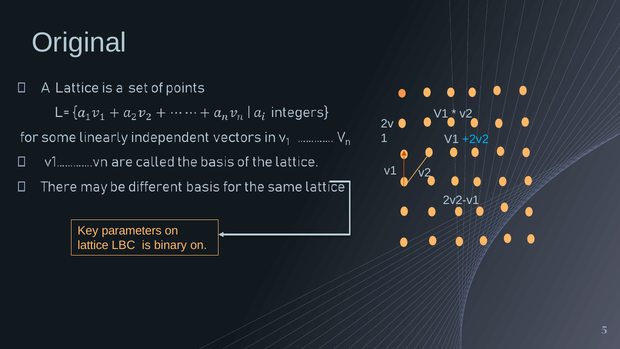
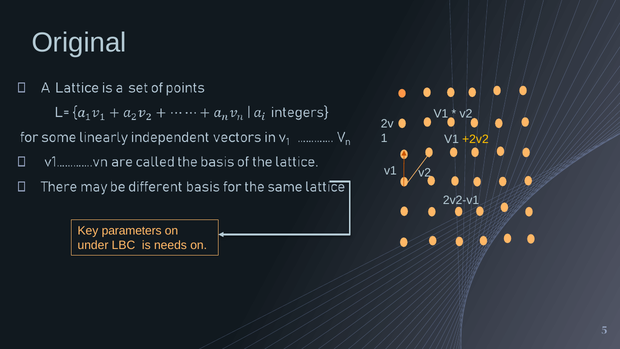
+2v2 colour: light blue -> yellow (475, 139)
lattice: lattice -> under (93, 245)
binary: binary -> needs (170, 245)
